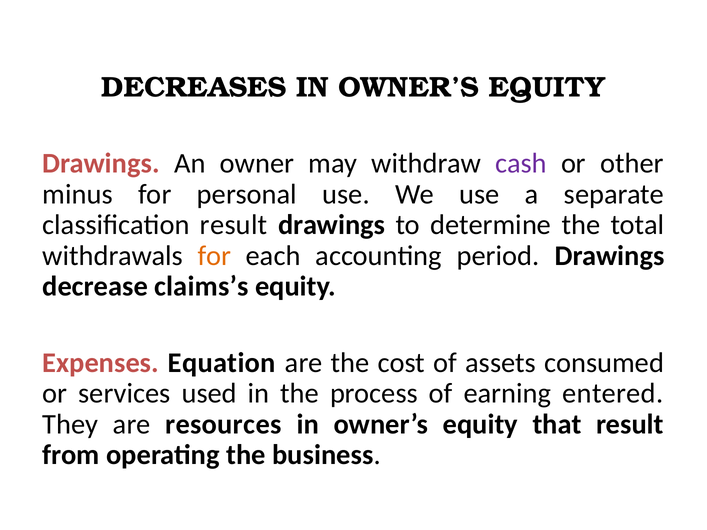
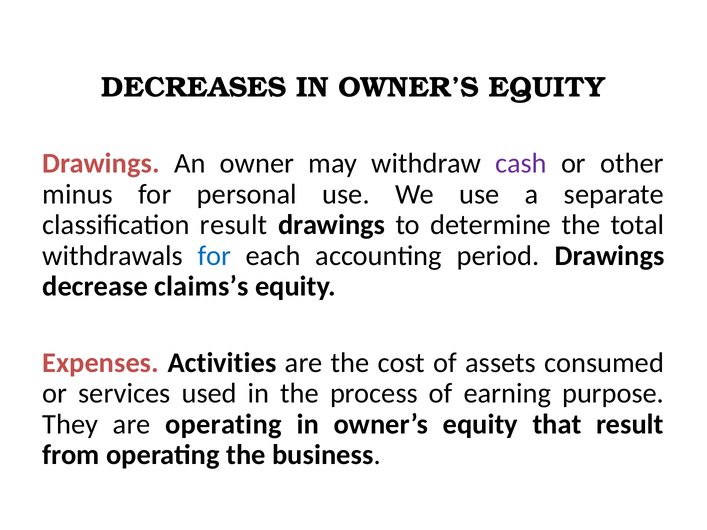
for colour: orange -> blue (214, 256)
Equation: Equation -> Activities (222, 363)
entered: entered -> purpose (613, 394)
are resources: resources -> operating (223, 424)
